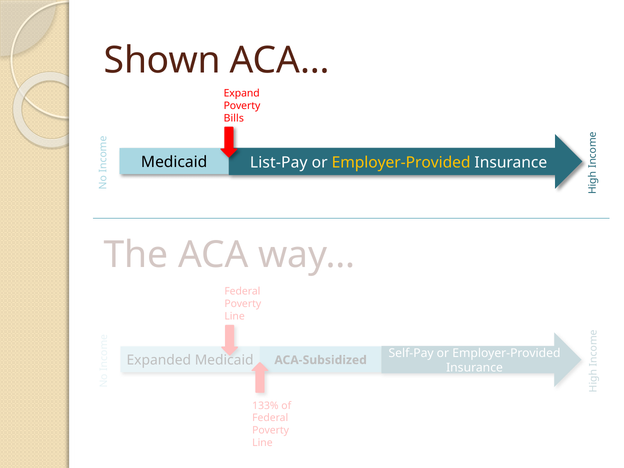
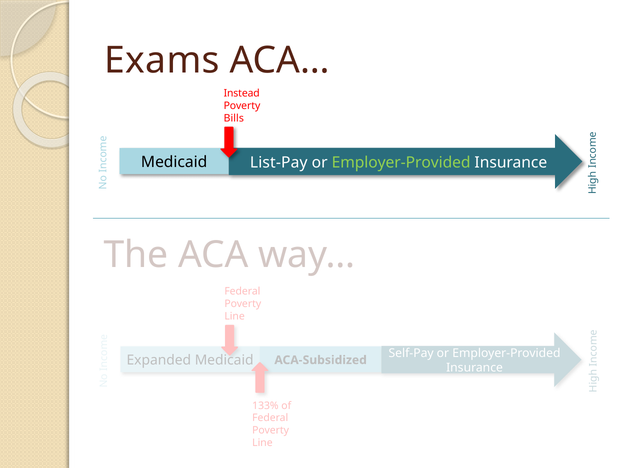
Shown: Shown -> Exams (162, 60)
Expand: Expand -> Instead (242, 93)
Employer-Provided colour: yellow -> light green (401, 163)
